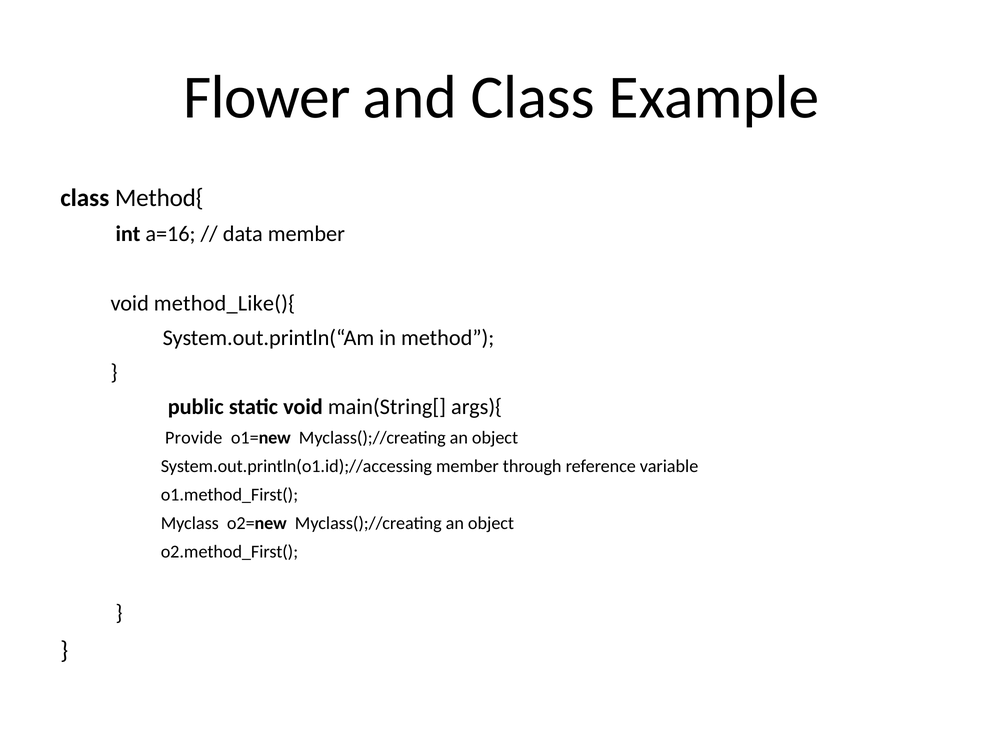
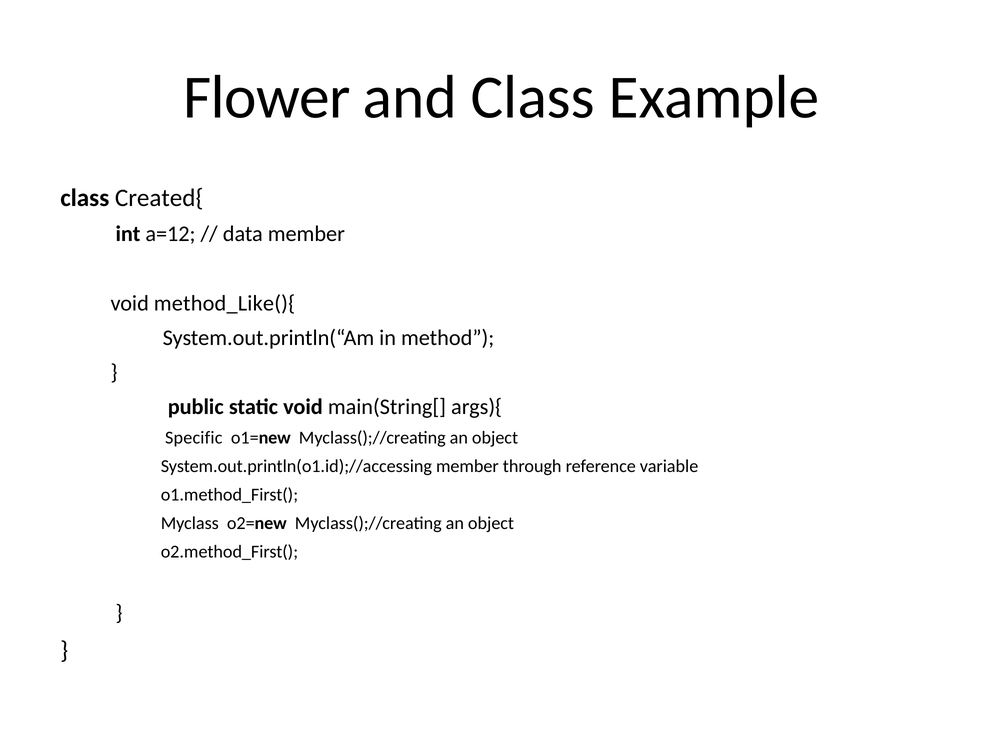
Method{: Method{ -> Created{ (159, 198)
a=16: a=16 -> a=12 (170, 234)
Provide: Provide -> Specific (194, 438)
